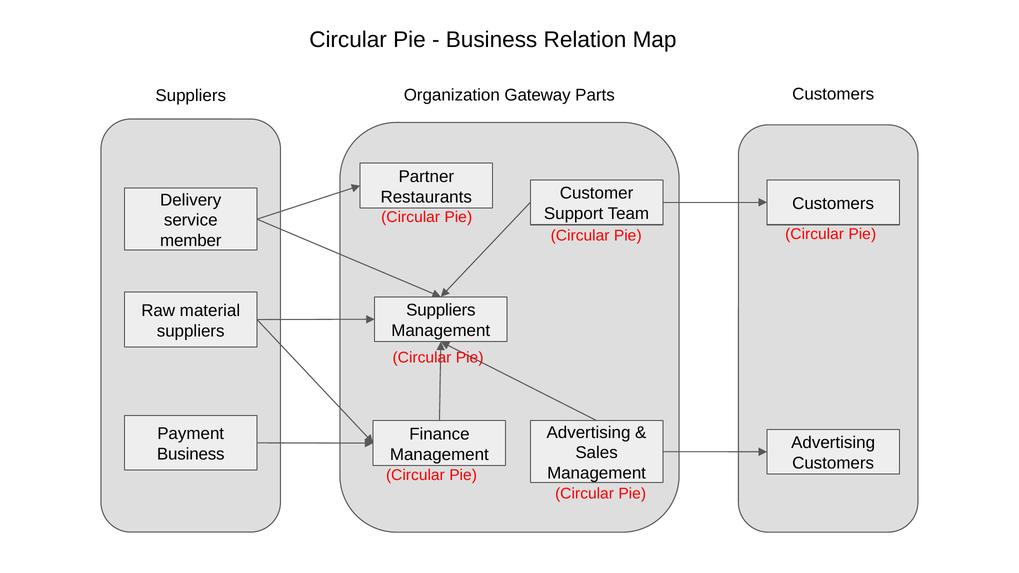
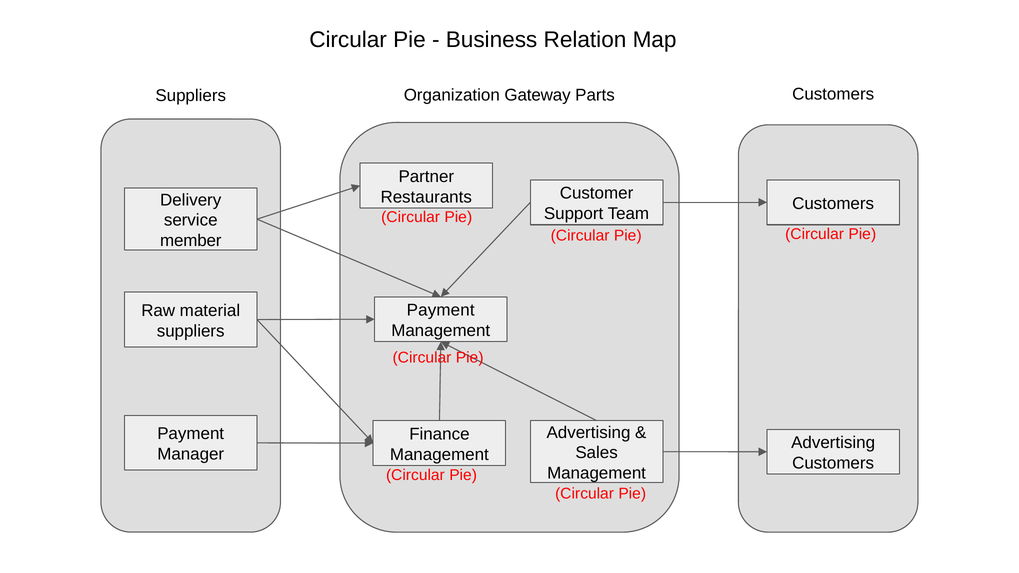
Suppliers: Suppliers -> Payment (441, 310)
Business: Business -> Manager (191, 454)
